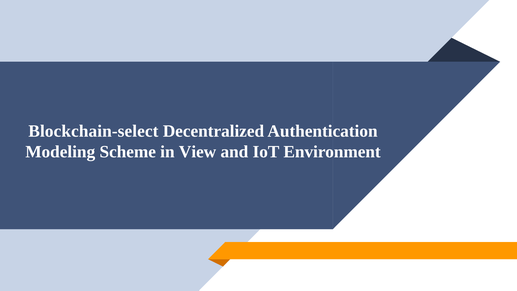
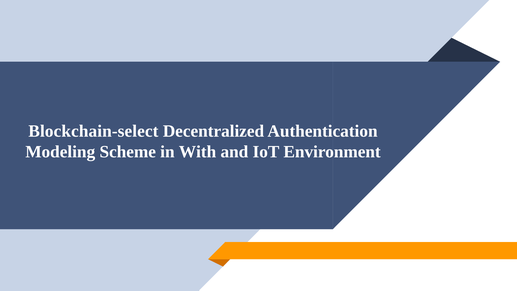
View: View -> With (198, 152)
